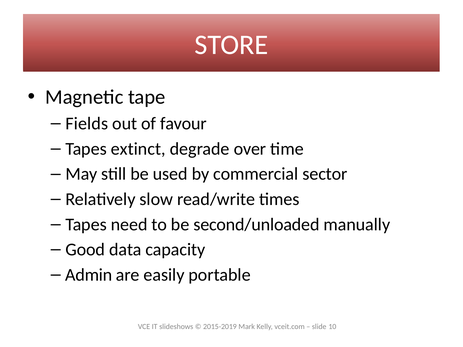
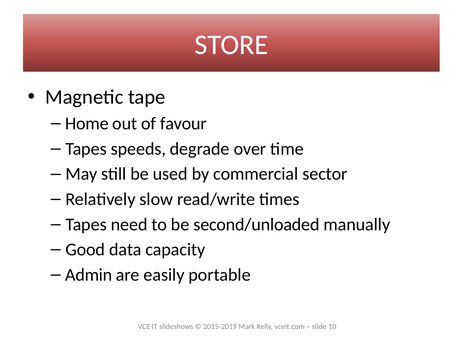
Fields: Fields -> Home (87, 124)
extinct: extinct -> speeds (138, 149)
